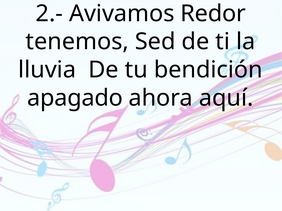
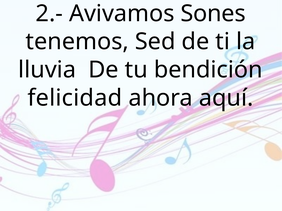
Redor: Redor -> Sones (213, 14)
apagado: apagado -> felicidad (75, 98)
